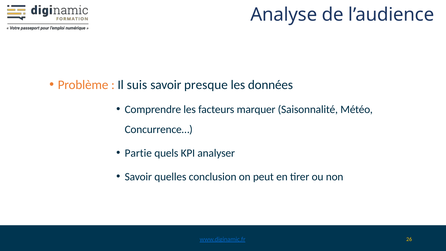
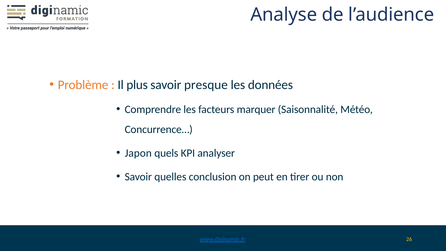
suis: suis -> plus (137, 85)
Partie: Partie -> Japon (138, 153)
